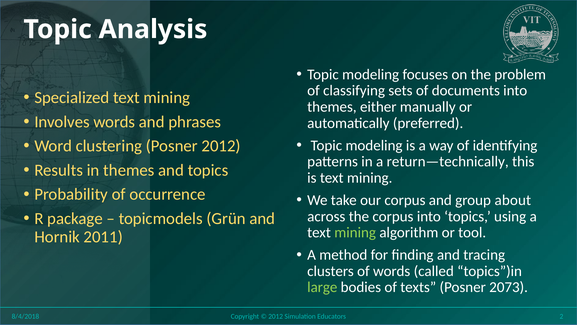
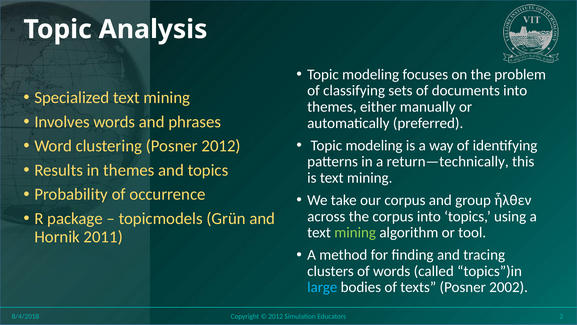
about: about -> ἦλθεν (513, 200)
large colour: light green -> light blue (322, 287)
2073: 2073 -> 2002 (509, 287)
